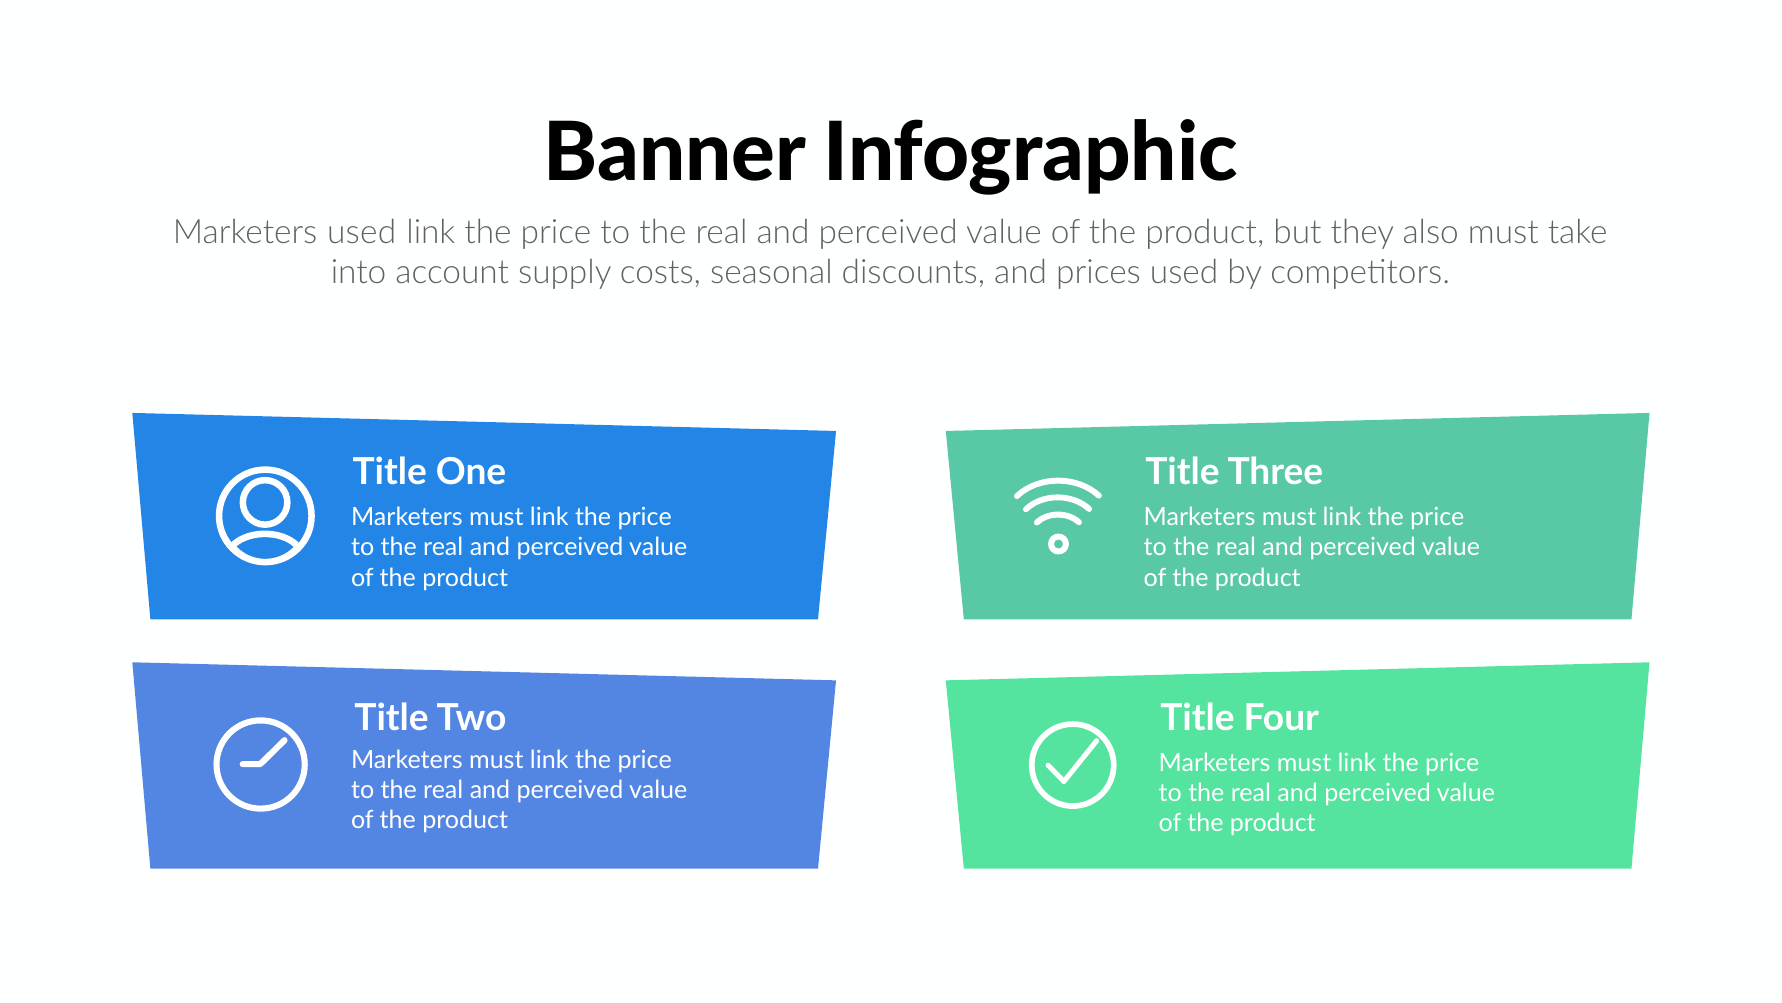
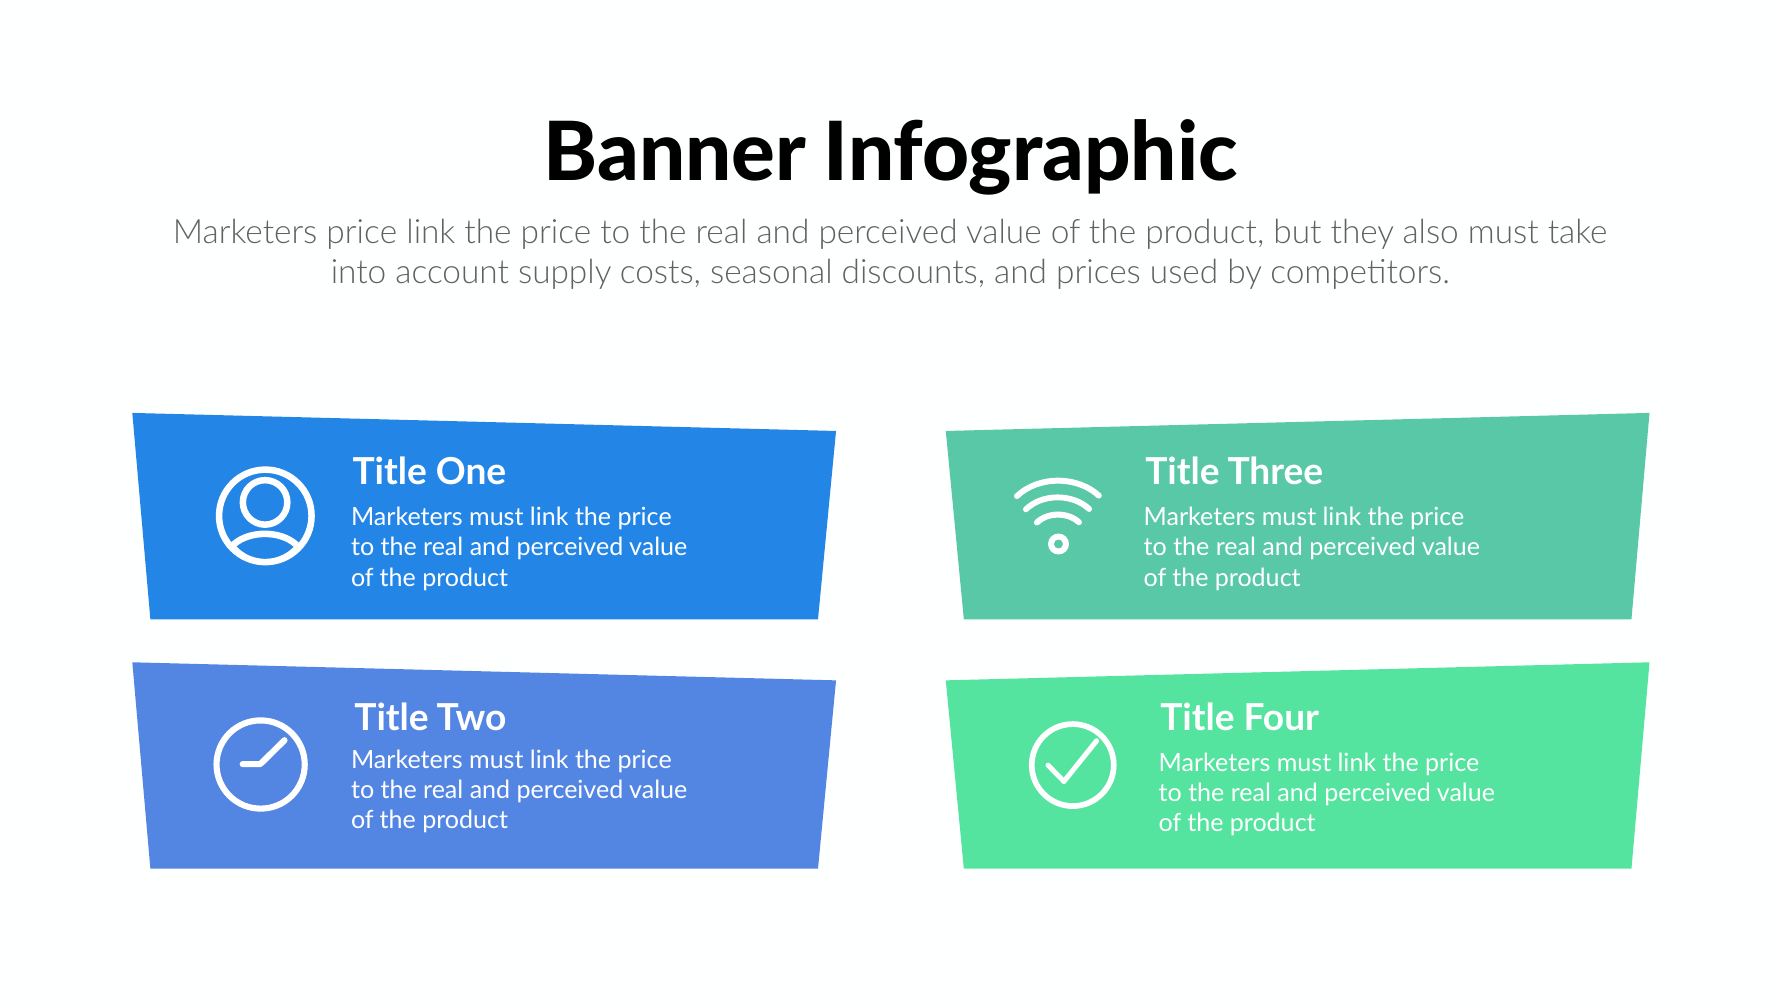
Marketers used: used -> price (362, 233)
